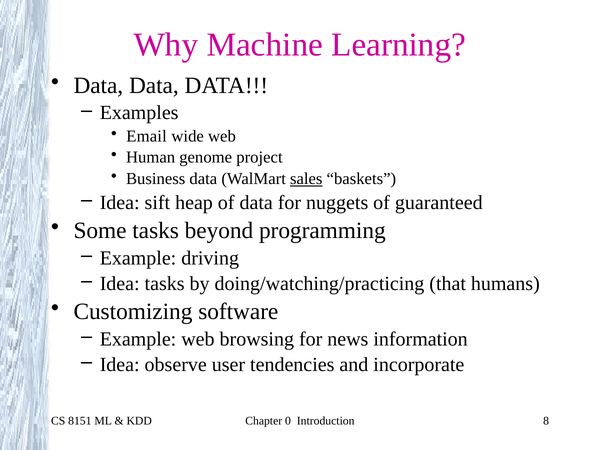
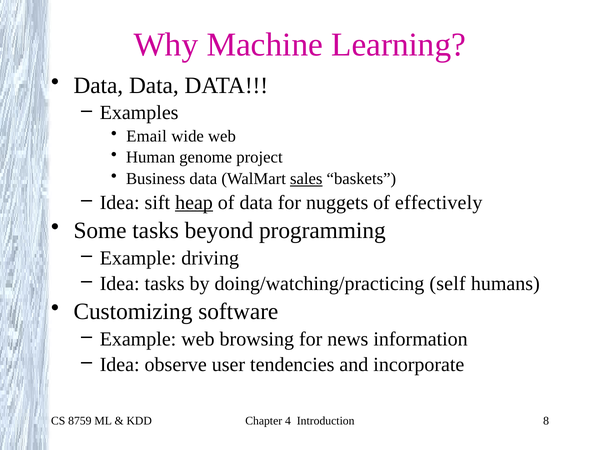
heap underline: none -> present (194, 202)
guaranteed: guaranteed -> effectively (439, 202)
that: that -> self (448, 284)
8151: 8151 -> 8759 (80, 421)
0: 0 -> 4 (288, 421)
